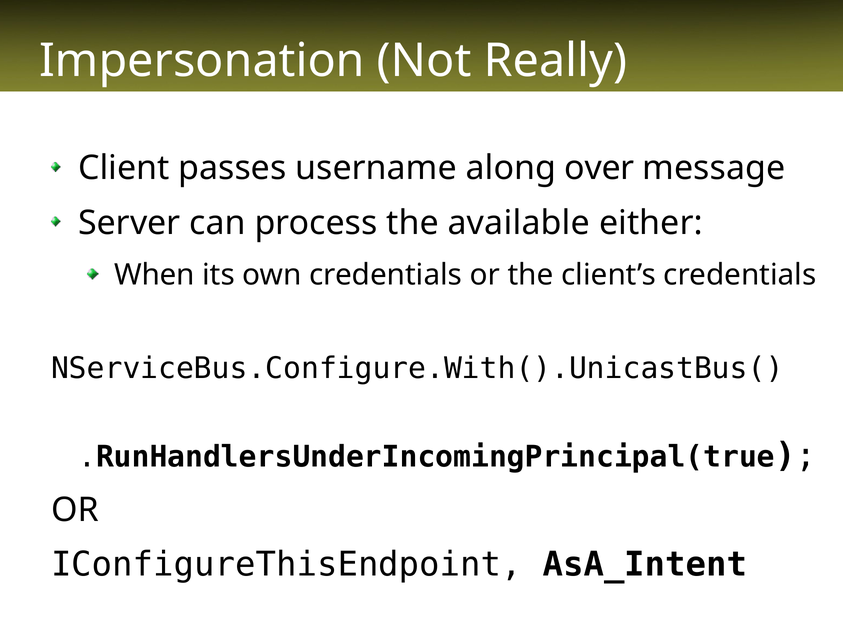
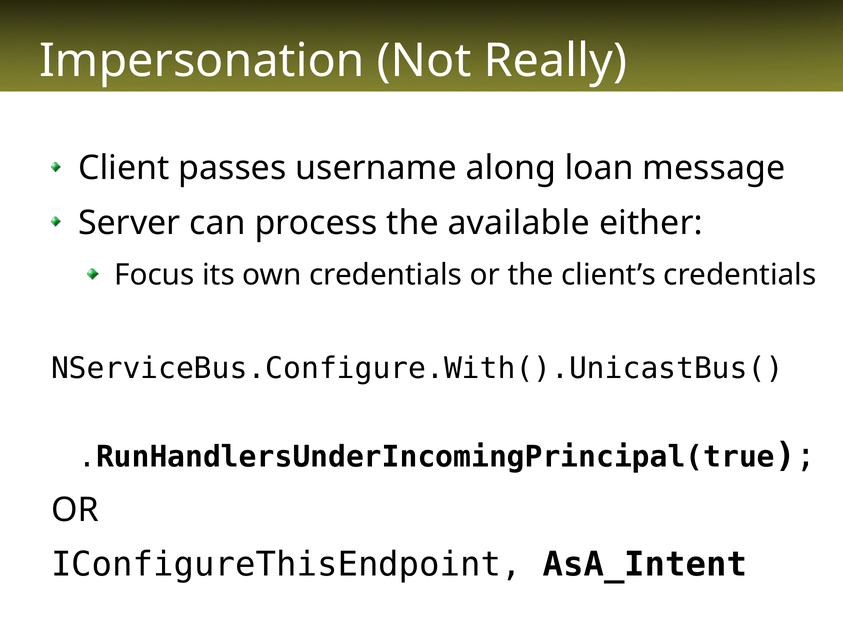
over: over -> loan (599, 168)
When: When -> Focus (154, 275)
